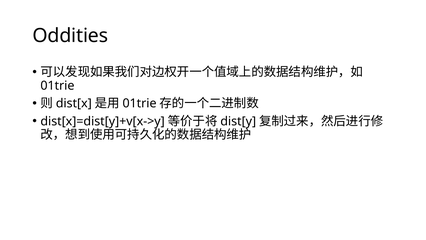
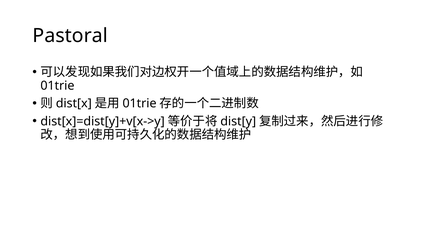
Oddities: Oddities -> Pastoral (70, 36)
